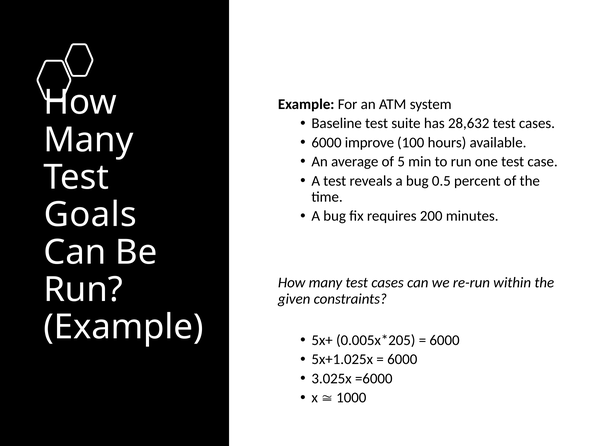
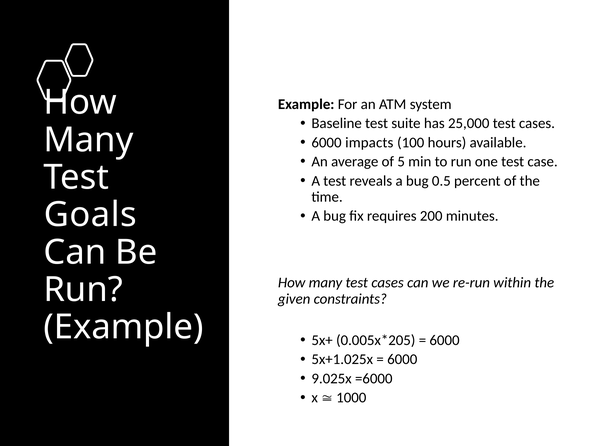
28,632: 28,632 -> 25,000 (469, 123)
improve: improve -> impacts (369, 143)
3.025x: 3.025x -> 9.025x (332, 379)
